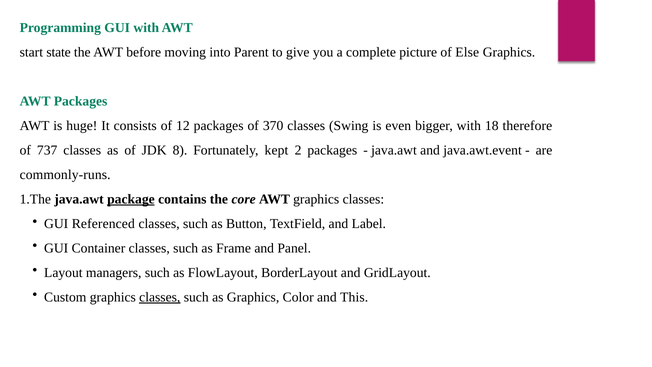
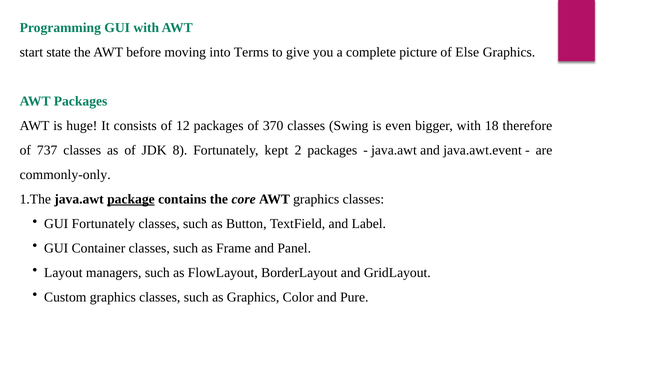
Parent: Parent -> Terms (251, 52)
commonly-runs: commonly-runs -> commonly-only (65, 175)
GUI Referenced: Referenced -> Fortunately (103, 224)
classes underline: present -> none (160, 297)
This: This -> Pure (354, 297)
